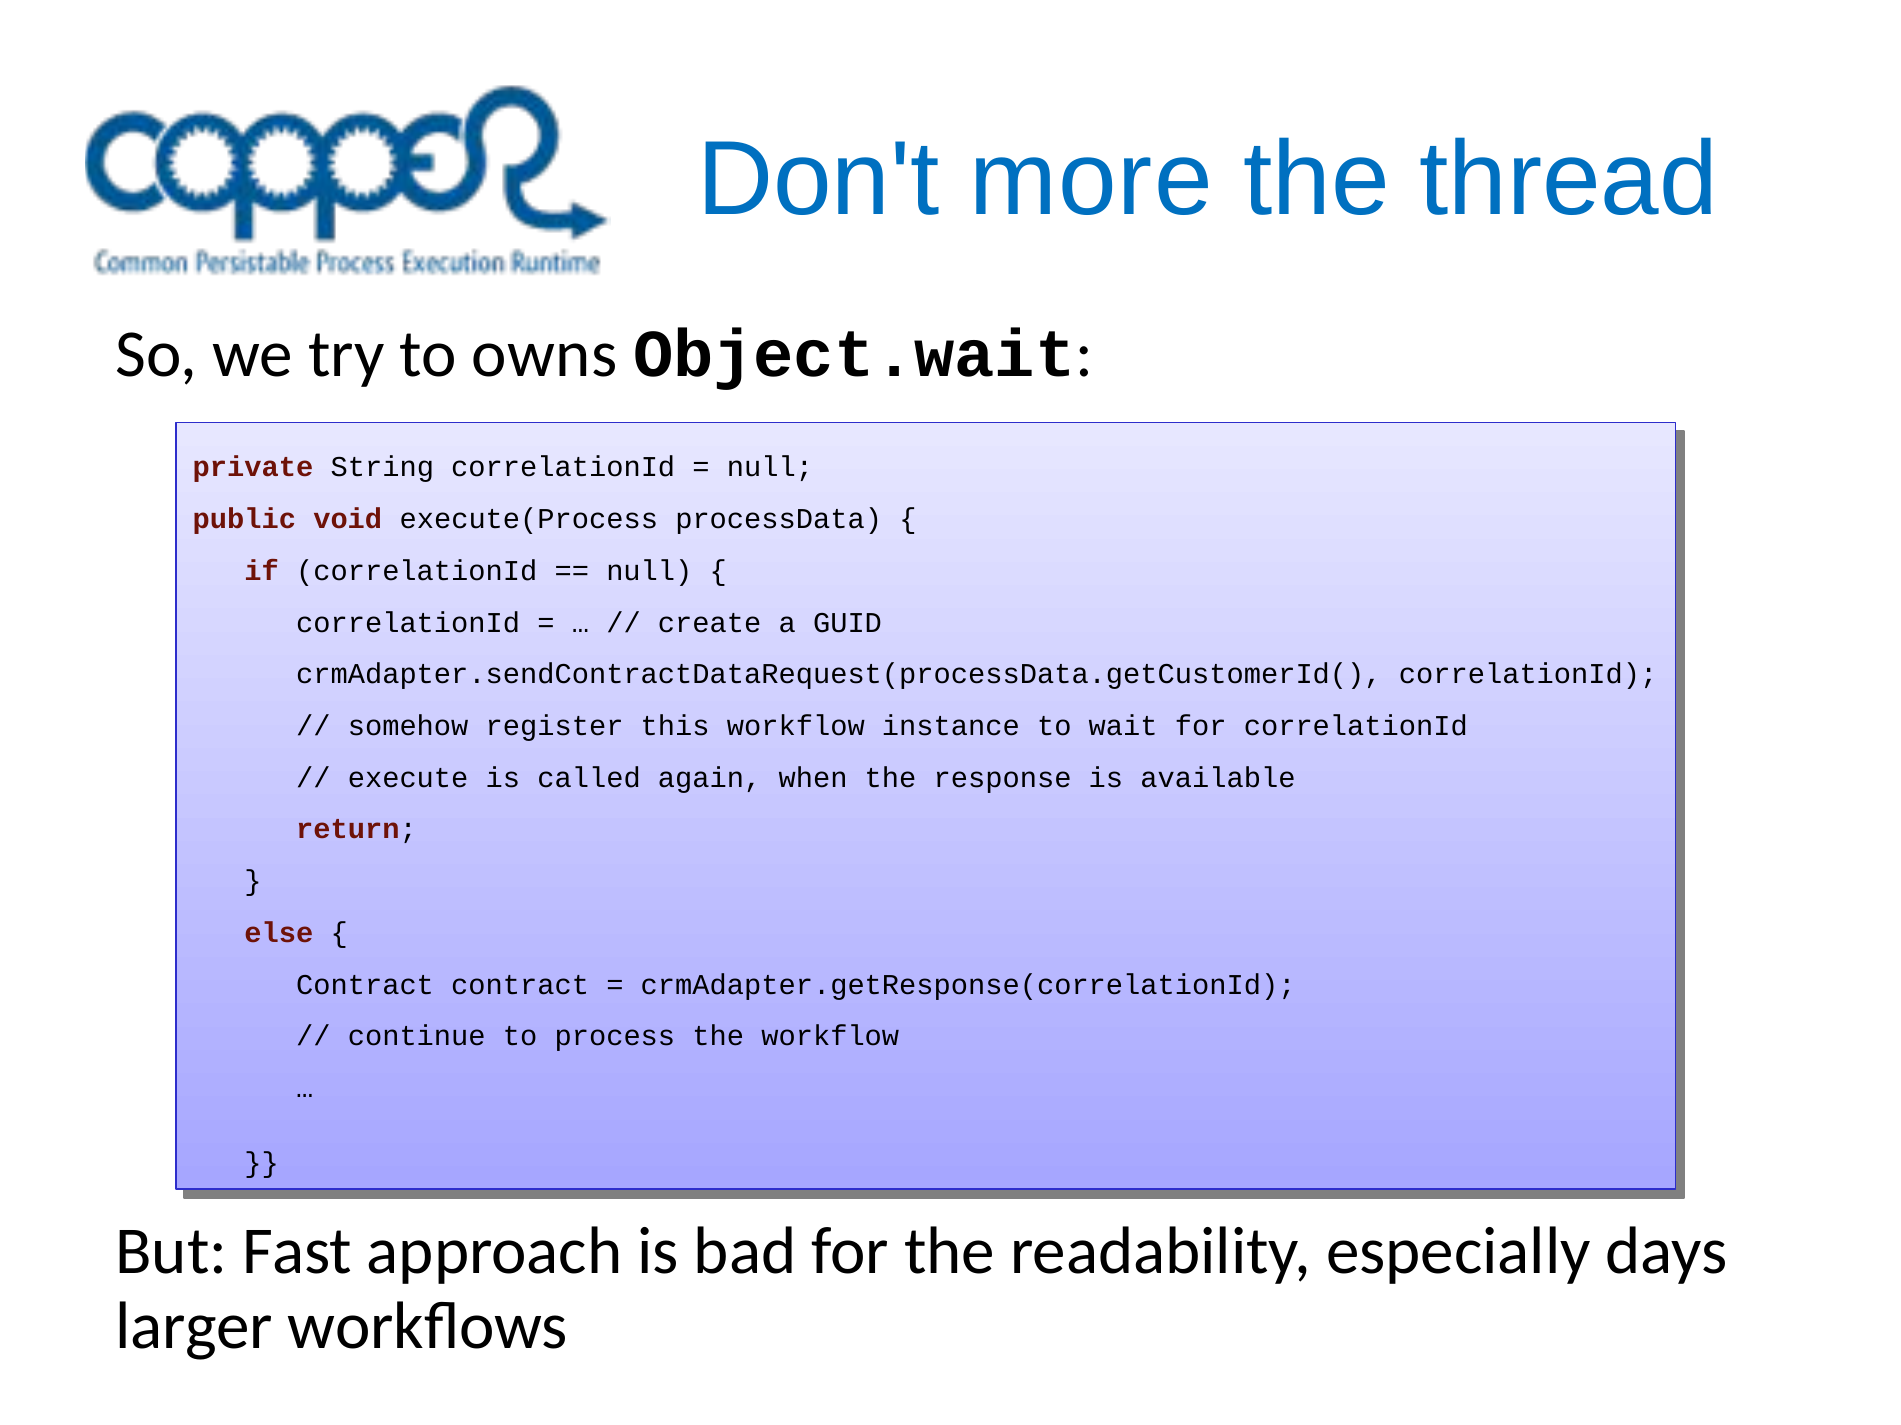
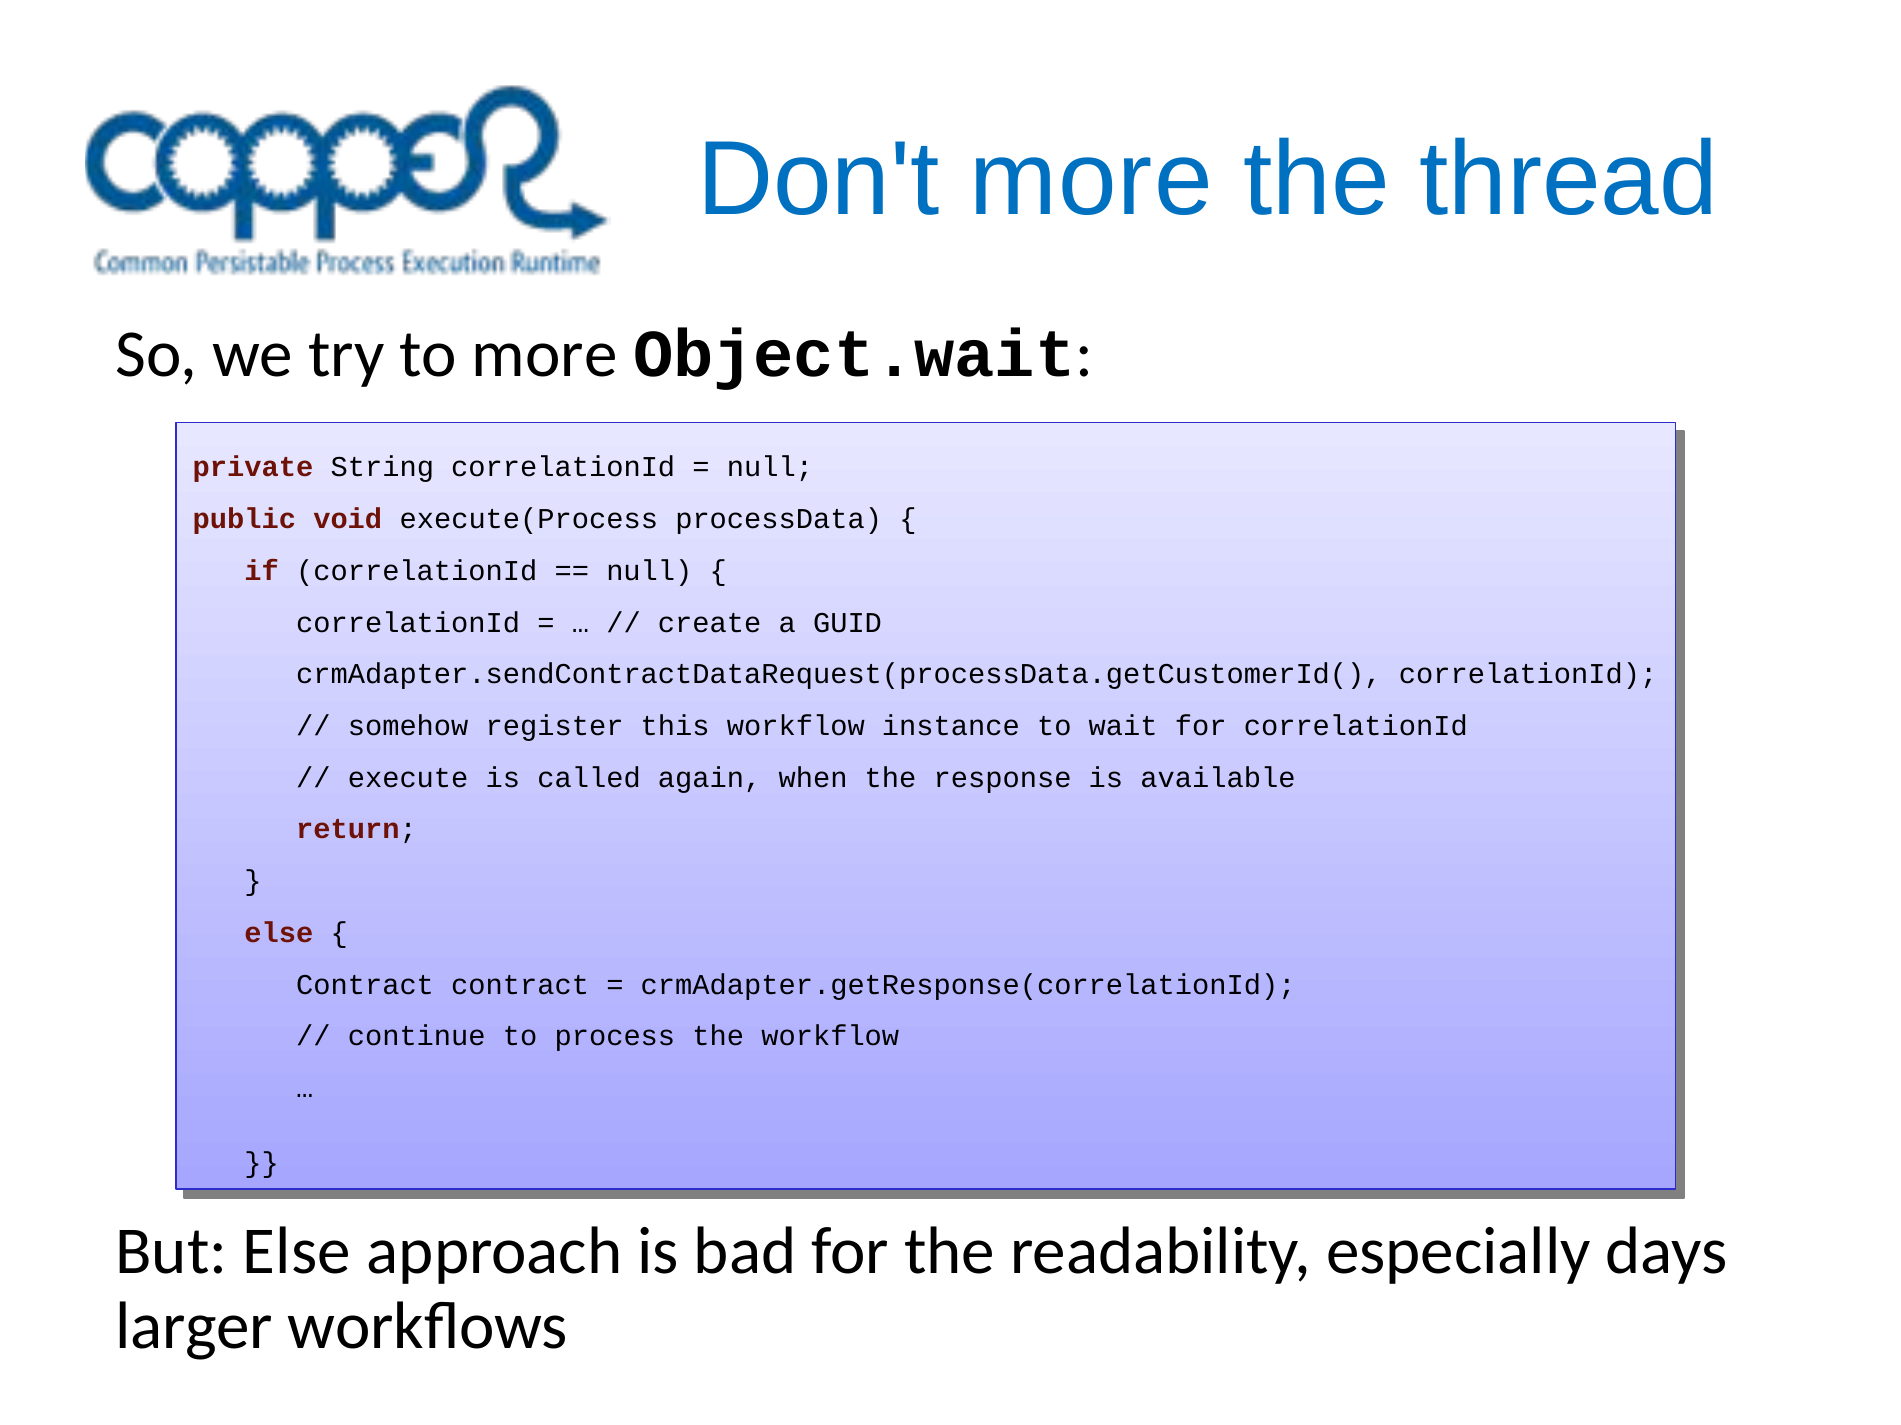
to owns: owns -> more (545, 355)
But Fast: Fast -> Else (297, 1252)
